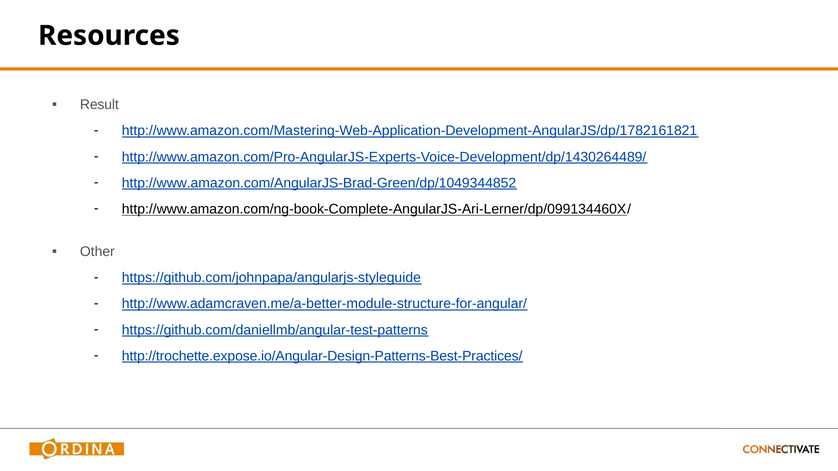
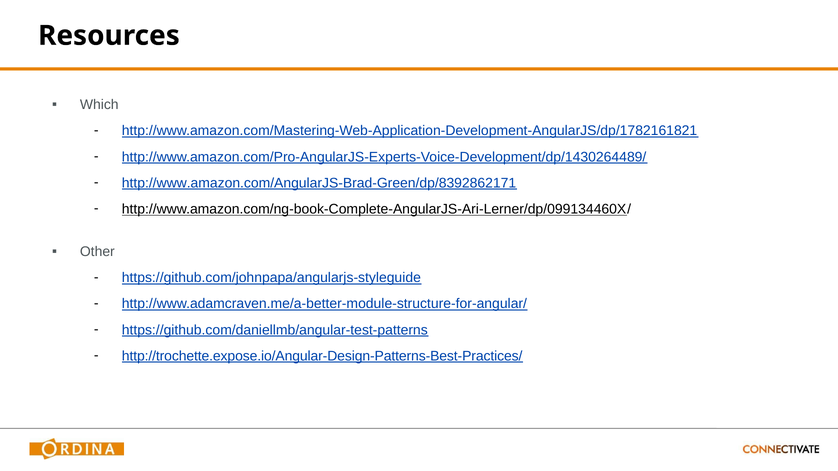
Result: Result -> Which (99, 105)
http://www.amazon.com/AngularJS-Brad-Green/dp/1049344852: http://www.amazon.com/AngularJS-Brad-Green/dp/1049344852 -> http://www.amazon.com/AngularJS-Brad-Green/dp/8392862171 (319, 183)
